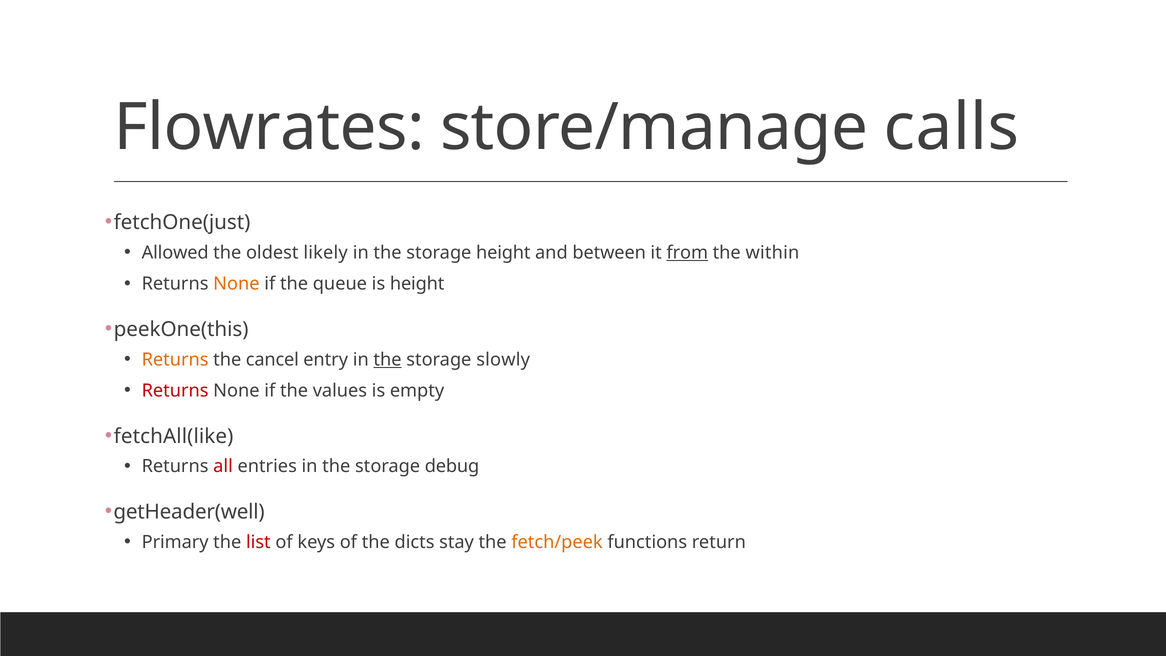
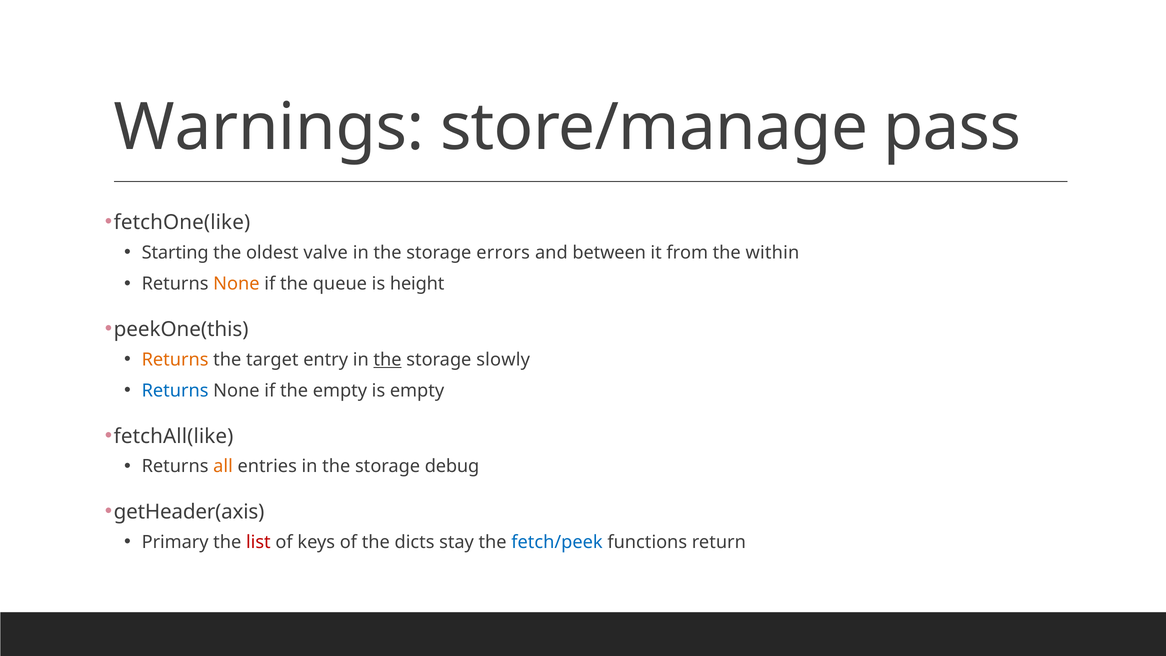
Flowrates: Flowrates -> Warnings (269, 128)
calls: calls -> pass (952, 128)
fetchOne(just: fetchOne(just -> fetchOne(like (182, 222)
Allowed: Allowed -> Starting (175, 253)
likely: likely -> valve (326, 253)
storage height: height -> errors (503, 253)
from underline: present -> none (687, 253)
cancel: cancel -> target (272, 359)
Returns colour: red -> blue (175, 391)
the values: values -> empty (340, 391)
all colour: red -> orange (223, 466)
getHeader(well: getHeader(well -> getHeader(axis (189, 512)
fetch/peek colour: orange -> blue (557, 542)
